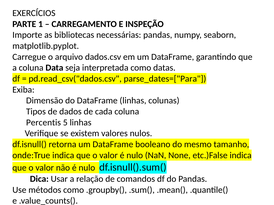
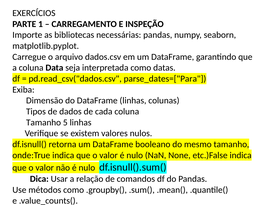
Percentis: Percentis -> Tamanho (44, 123)
